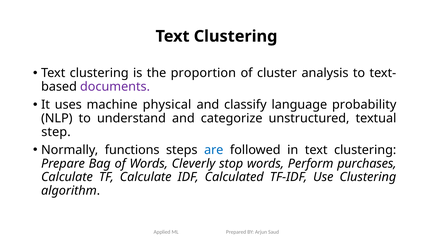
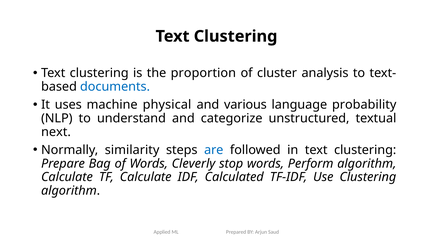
documents colour: purple -> blue (115, 87)
classify: classify -> various (245, 105)
step: step -> next (56, 132)
functions: functions -> similarity (132, 150)
Perform purchases: purchases -> algorithm (367, 164)
